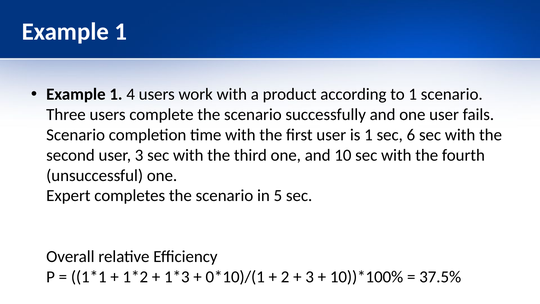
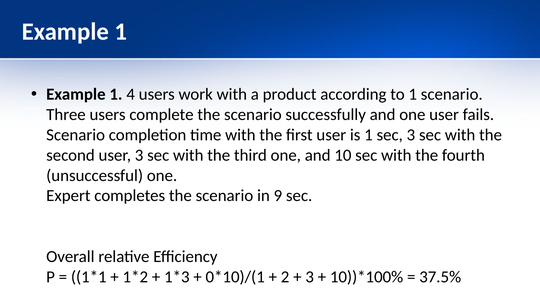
sec 6: 6 -> 3 (411, 135)
5: 5 -> 9 (278, 196)
